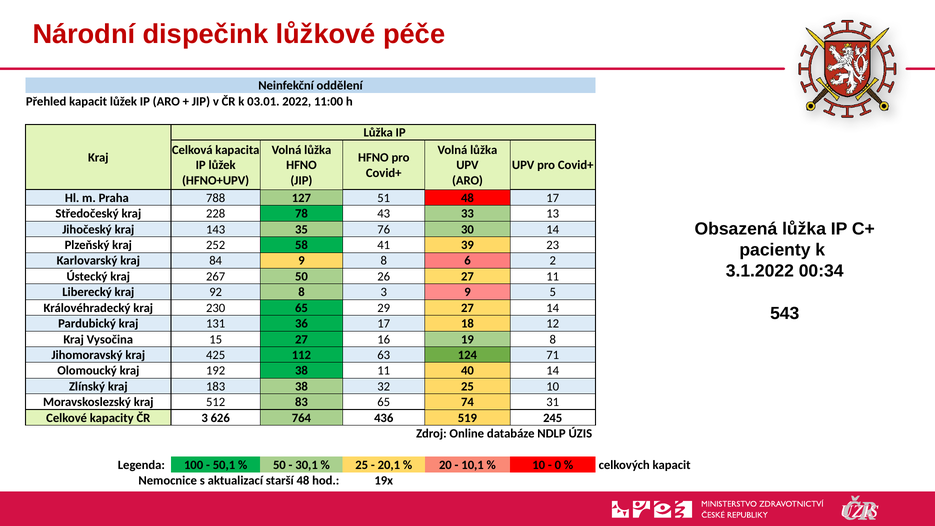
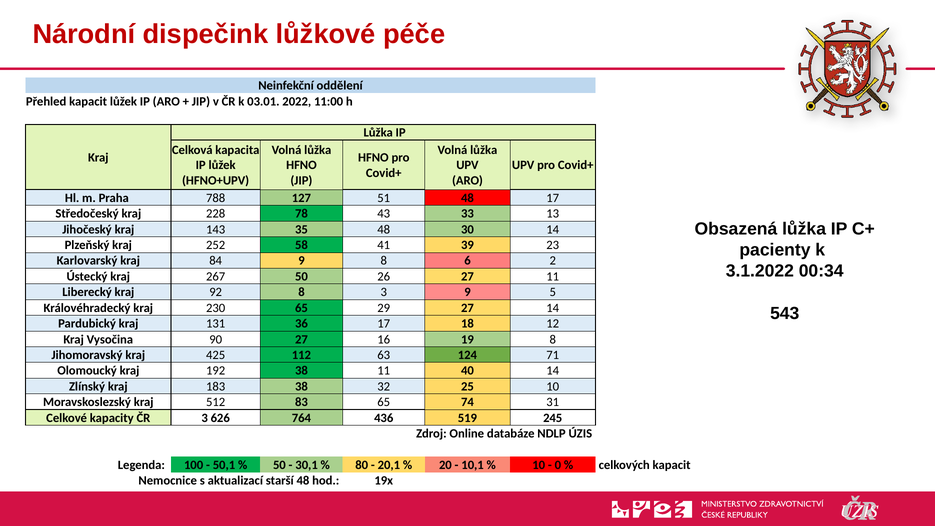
35 76: 76 -> 48 (384, 229)
15: 15 -> 90 (216, 339)
25: 25 -> 80 (362, 465)
